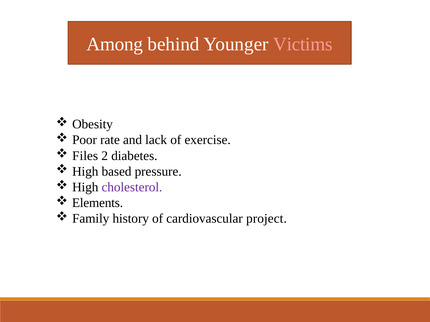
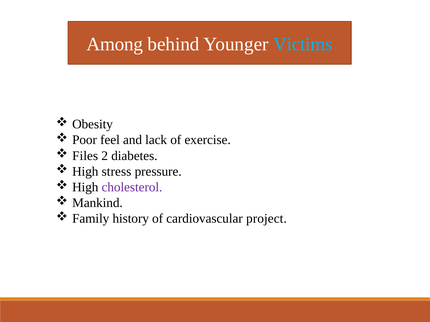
Victims colour: pink -> light blue (303, 44)
rate: rate -> feel (110, 140)
based: based -> stress (116, 172)
Elements: Elements -> Mankind (97, 203)
